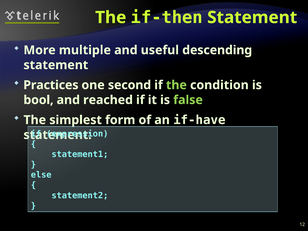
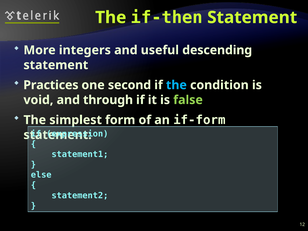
multiple: multiple -> integers (85, 50)
the colour: light green -> light blue (176, 85)
bool: bool -> void (38, 100)
reached: reached -> through (108, 100)
if-have: if-have -> if-form (199, 120)
